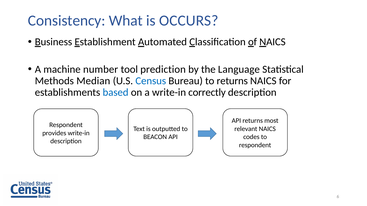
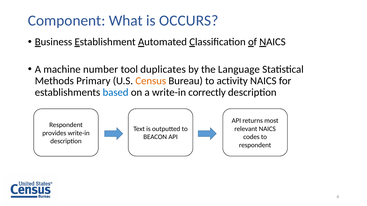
Consistency: Consistency -> Component (67, 21)
prediction: prediction -> duplicates (163, 70)
Median: Median -> Primary (93, 81)
Census colour: blue -> orange (151, 81)
to returns: returns -> activity (232, 81)
